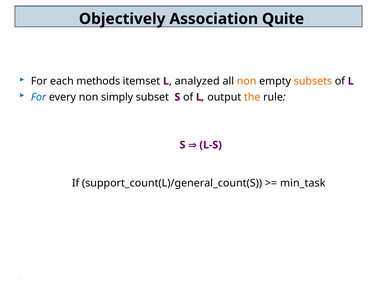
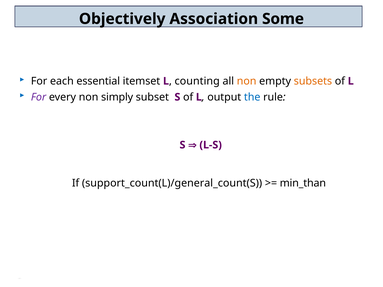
Quite: Quite -> Some (283, 19)
methods: methods -> essential (98, 81)
analyzed: analyzed -> counting (197, 81)
For colour: blue -> purple (39, 97)
the colour: orange -> blue (252, 97)
min_task: min_task -> min_than (303, 183)
